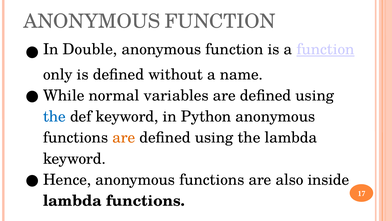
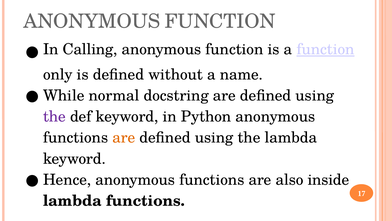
Double: Double -> Calling (90, 49)
variables: variables -> docstring (176, 95)
the colour: blue -> purple (54, 116)
